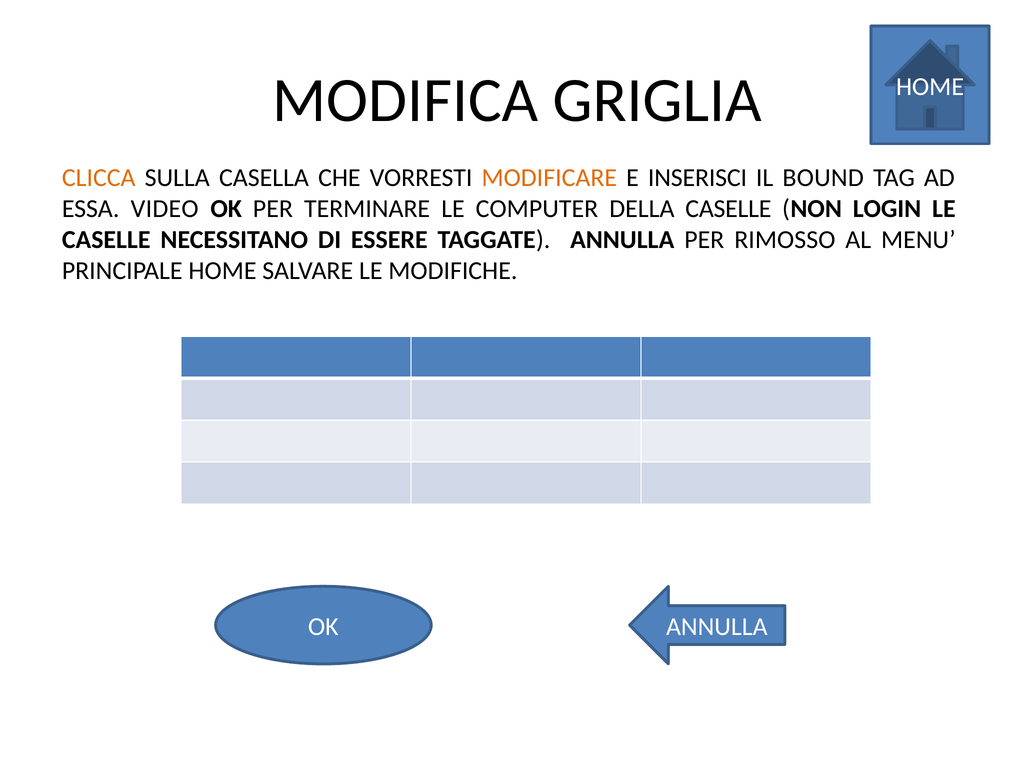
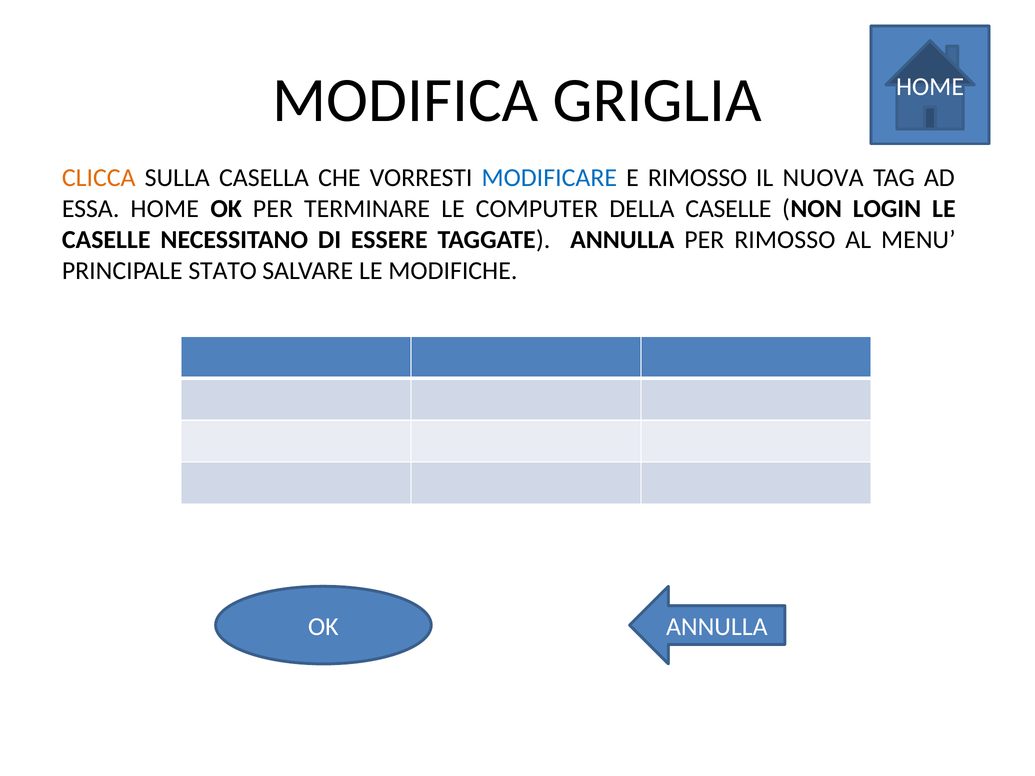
MODIFICARE colour: orange -> blue (549, 178)
E INSERISCI: INSERISCI -> RIMOSSO (698, 178)
BOUND: BOUND -> NUOVA (823, 178)
ESSA VIDEO: VIDEO -> HOME (165, 209)
PRINCIPALE HOME: HOME -> STATO (223, 271)
